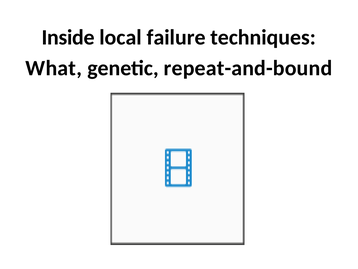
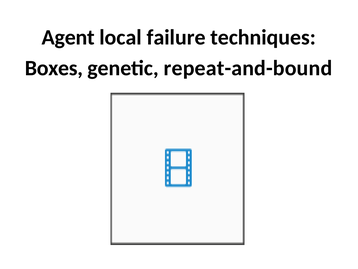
Inside: Inside -> Agent (68, 37)
What: What -> Boxes (54, 68)
